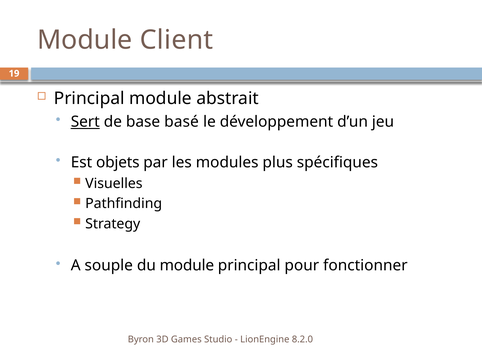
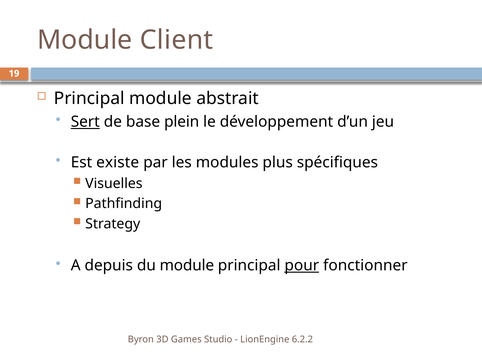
basé: basé -> plein (182, 122)
objets: objets -> existe (118, 162)
souple: souple -> depuis (109, 265)
pour underline: none -> present (302, 265)
8.2.0: 8.2.0 -> 6.2.2 (302, 339)
